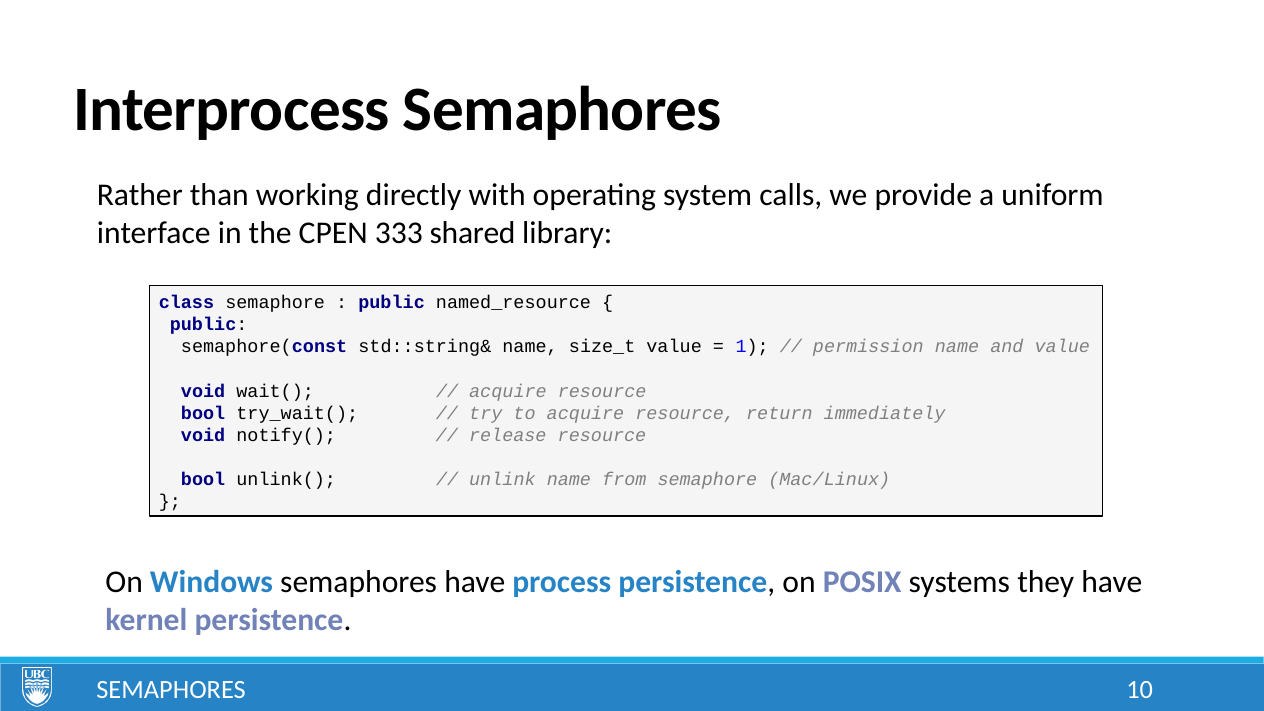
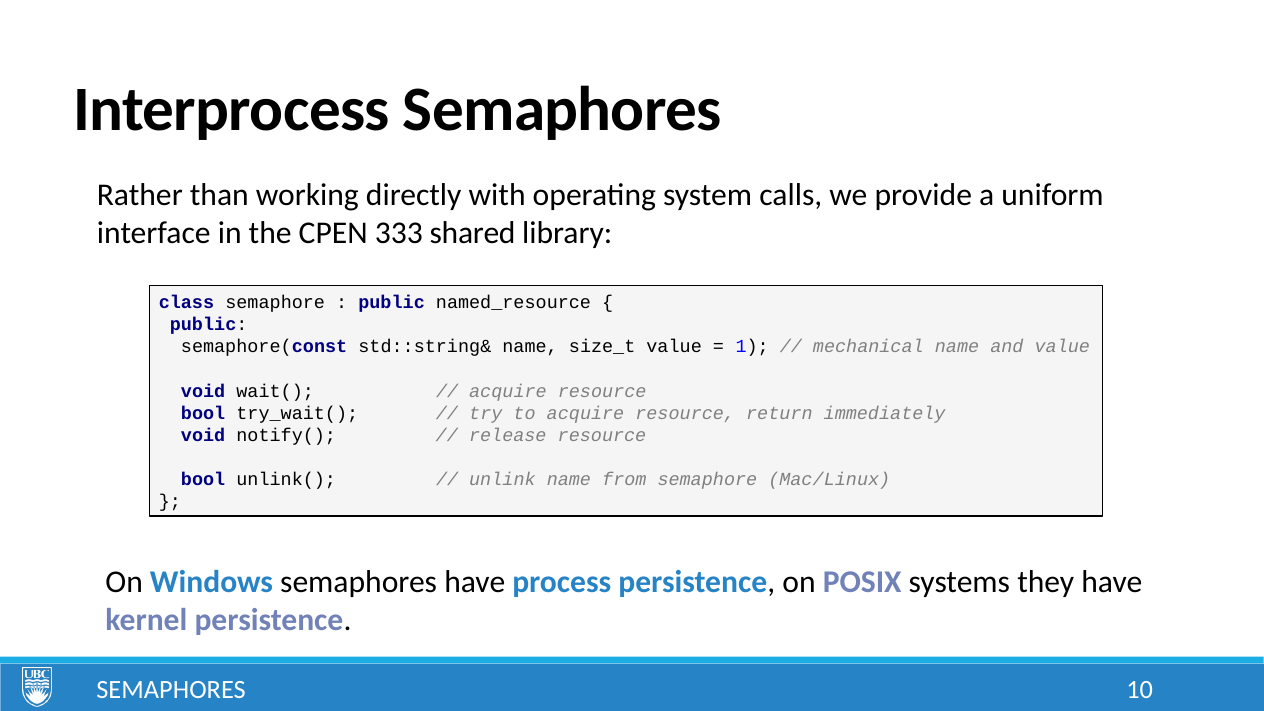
permission: permission -> mechanical (868, 347)
